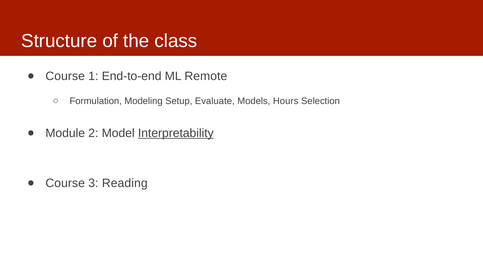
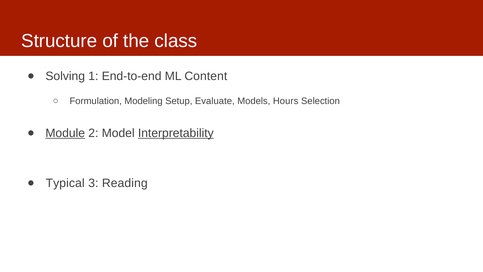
Course: Course -> Solving (65, 76)
Remote: Remote -> Content (206, 76)
Module underline: none -> present (65, 133)
Course: Course -> Typical (65, 183)
